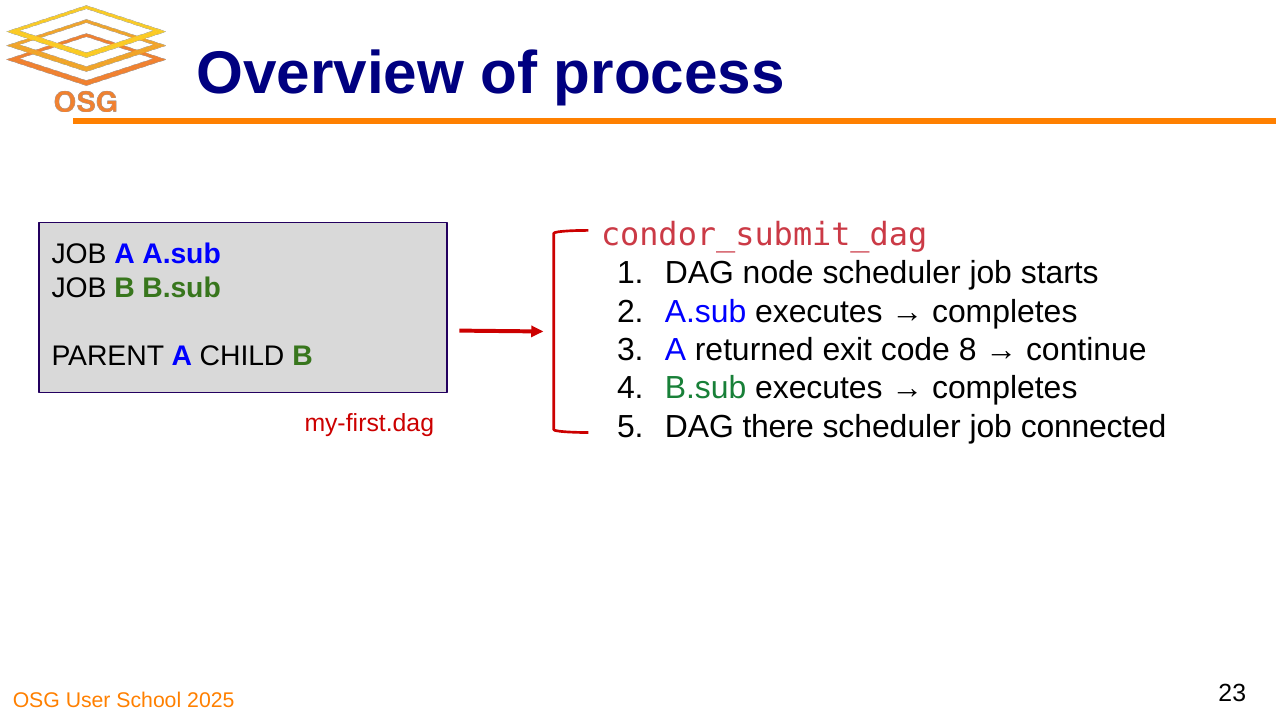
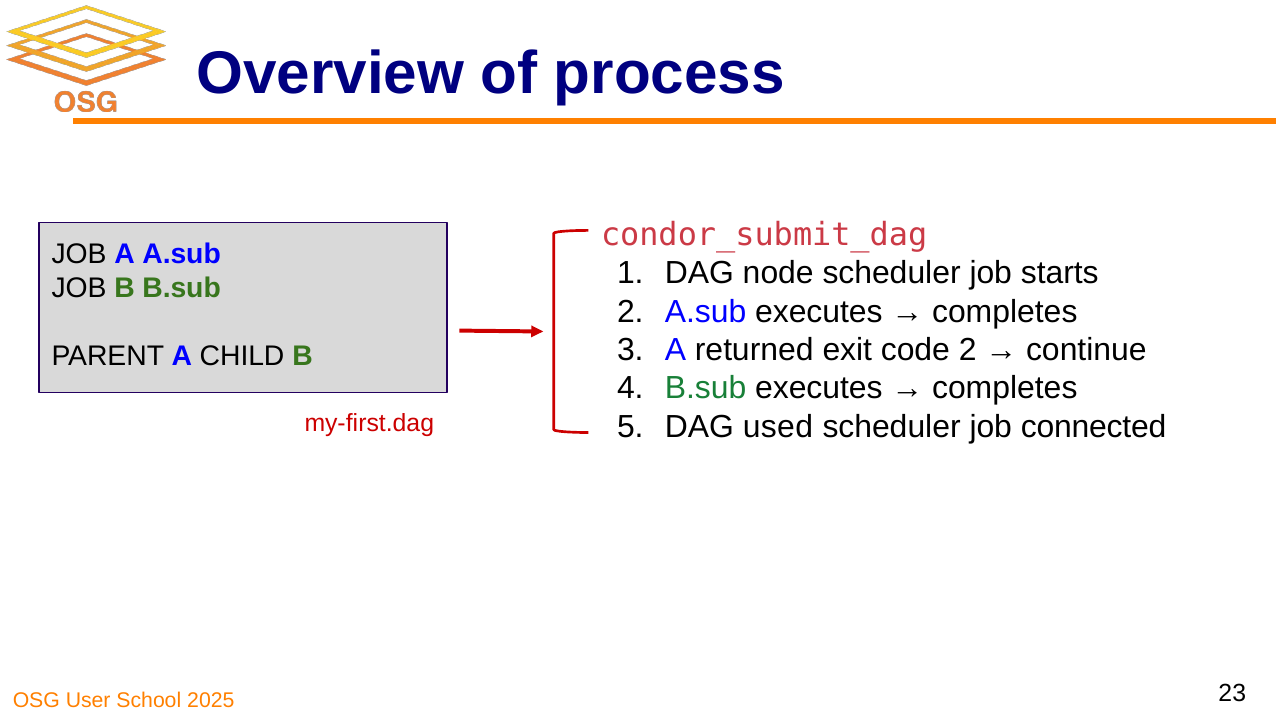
code 8: 8 -> 2 (968, 350)
there: there -> used (778, 426)
